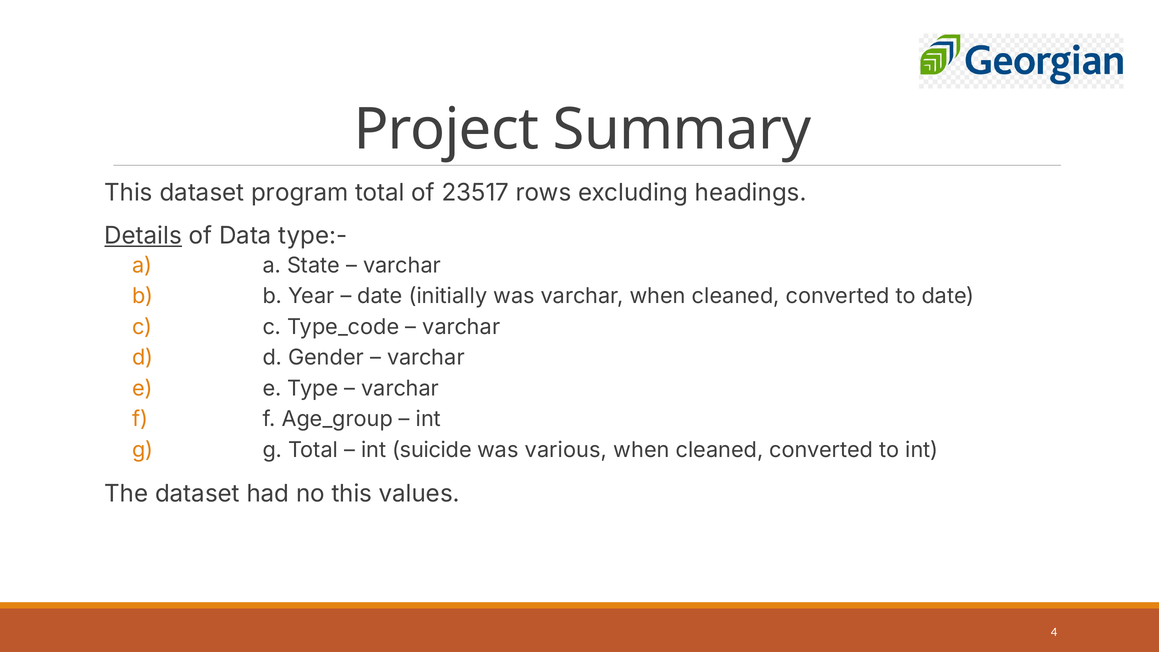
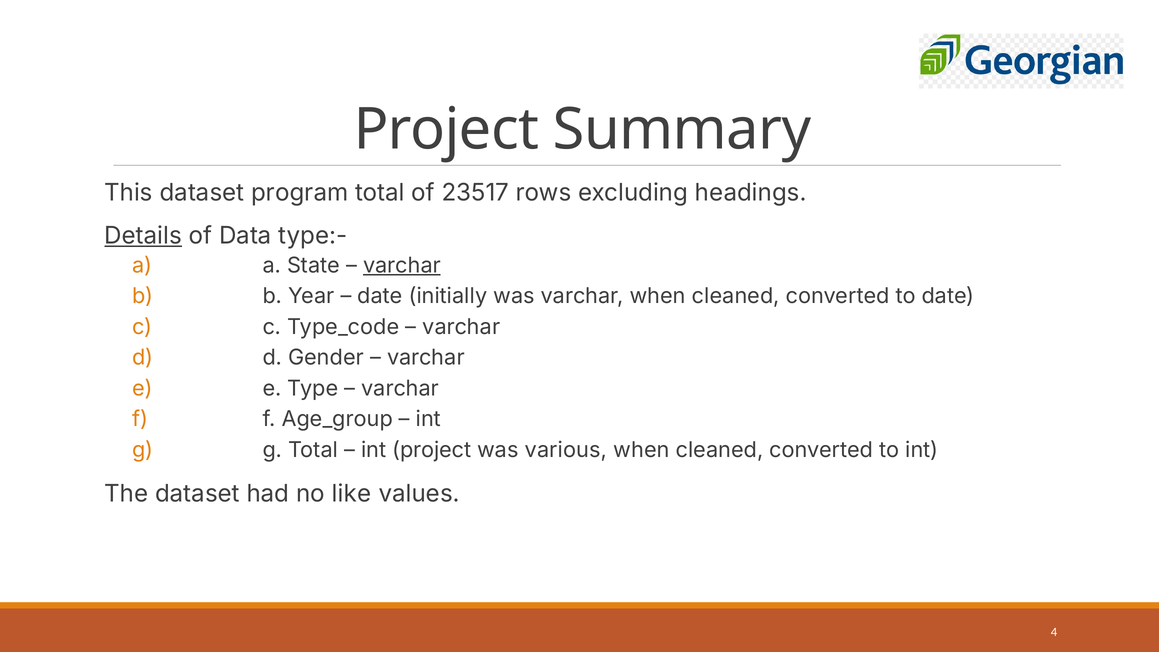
varchar underline: none -> present (402, 265)
int suicide: suicide -> project (432, 450)
no this: this -> like (352, 494)
